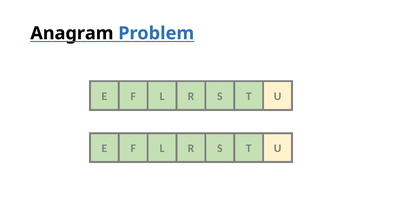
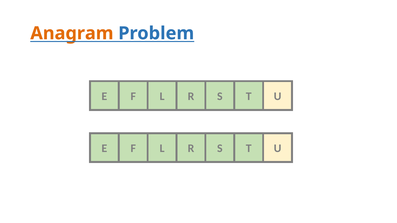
Anagram colour: black -> orange (72, 33)
